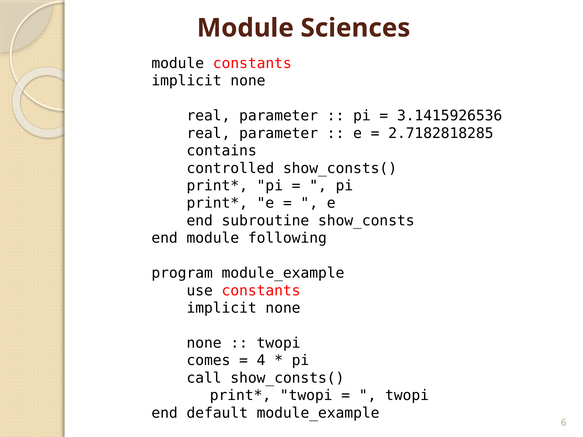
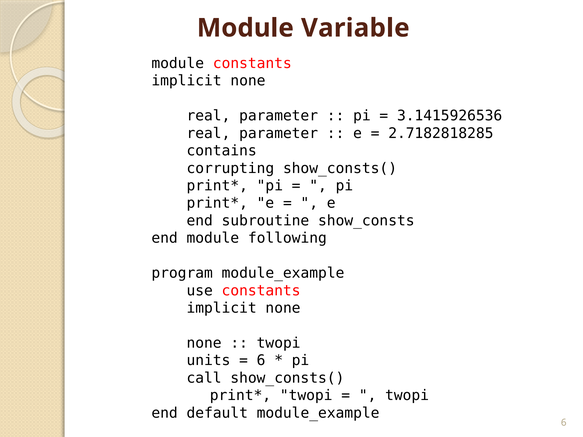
Sciences: Sciences -> Variable (355, 28)
controlled: controlled -> corrupting (230, 168)
comes: comes -> units (208, 361)
4: 4 -> 6 (261, 361)
